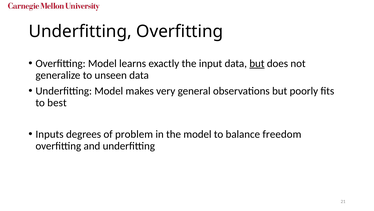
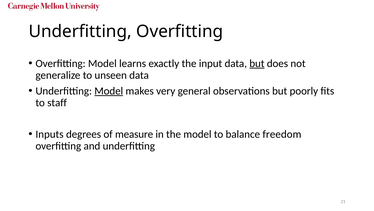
Model underline: none -> present (109, 91)
best: best -> staff (57, 102)
problem: problem -> measure (134, 134)
